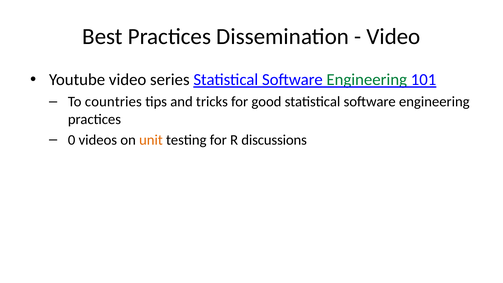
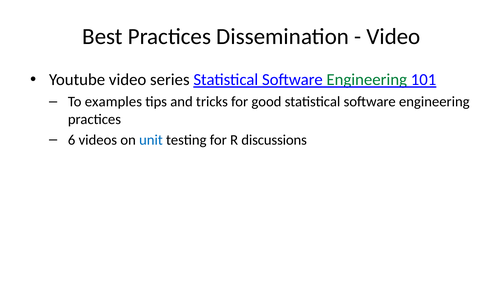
countries: countries -> examples (113, 102)
0: 0 -> 6 (72, 140)
unit colour: orange -> blue (151, 140)
